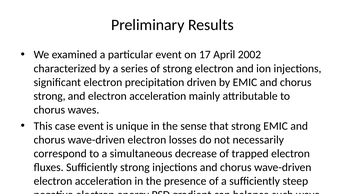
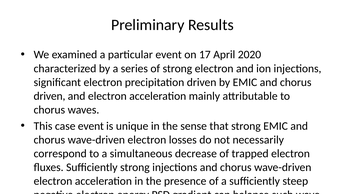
2002: 2002 -> 2020 (249, 55)
strong: strong -> driven (49, 96)
